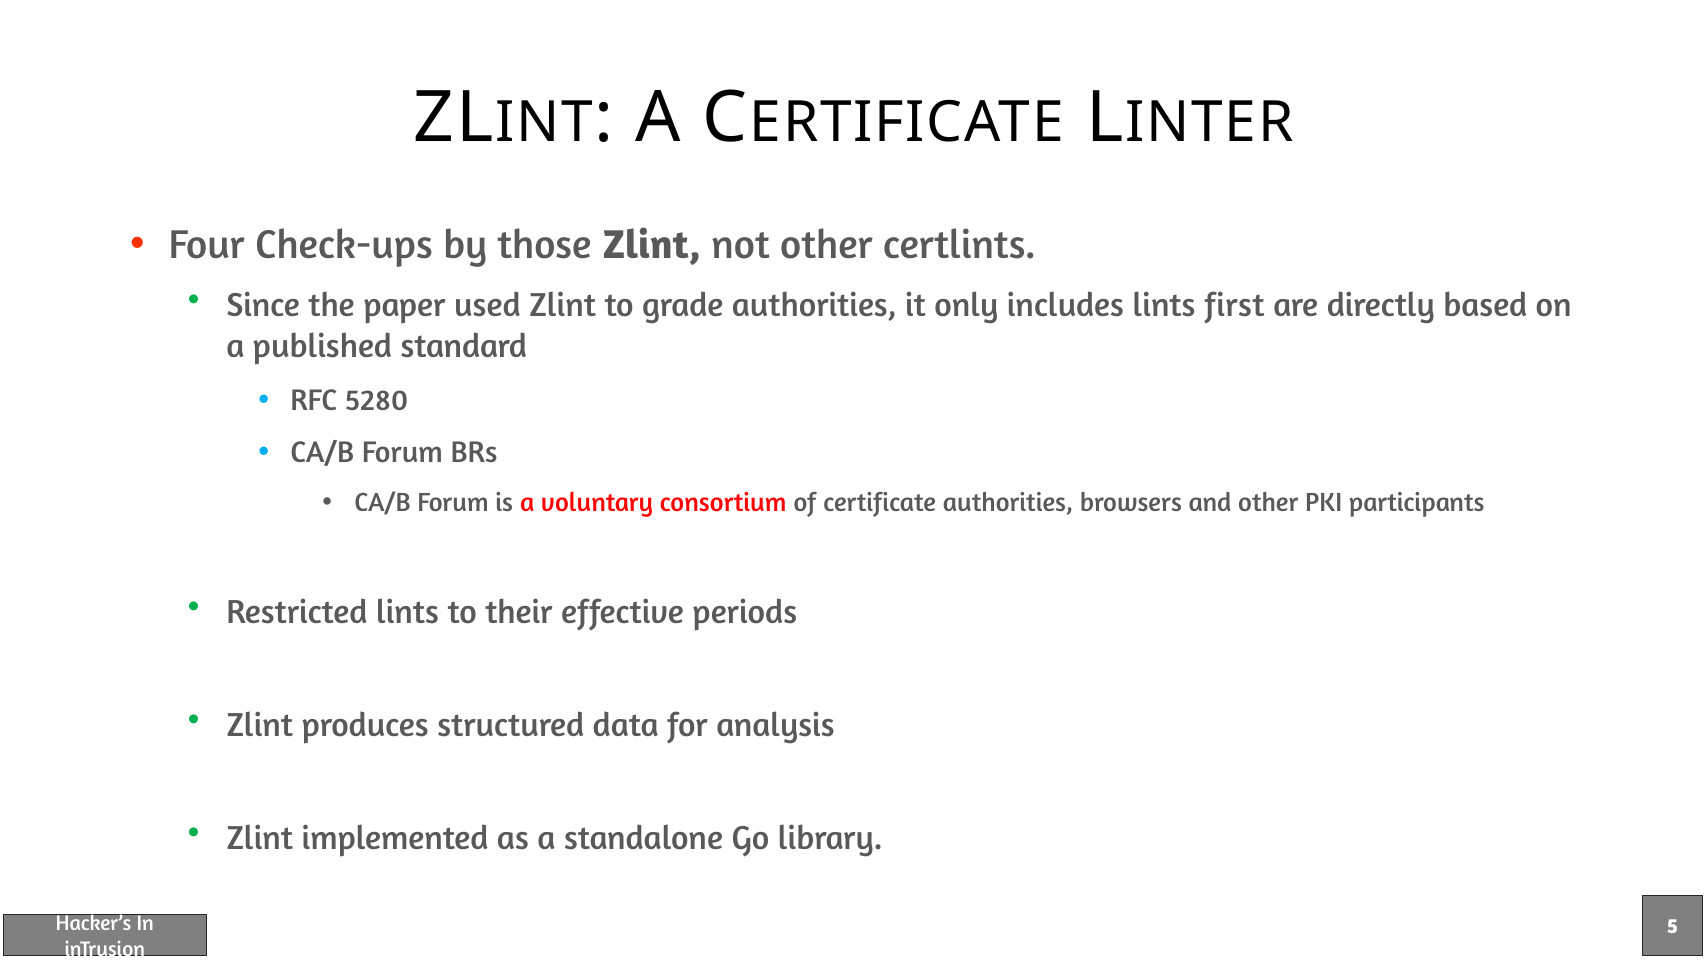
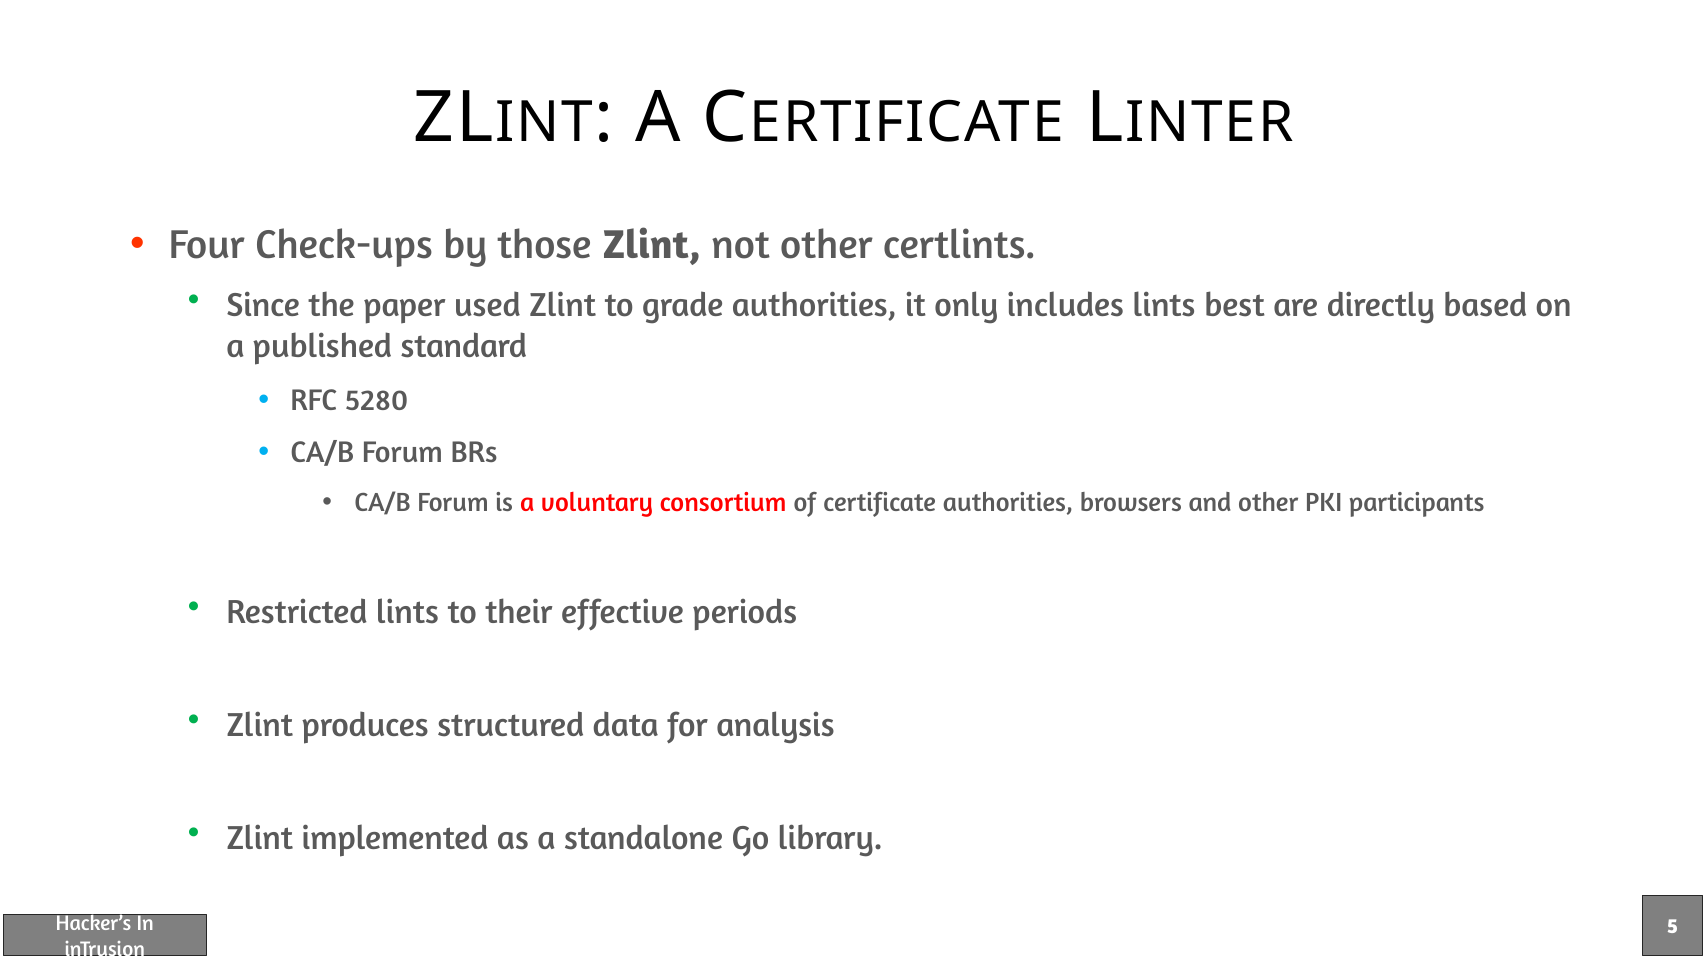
first: first -> best (1235, 306)
